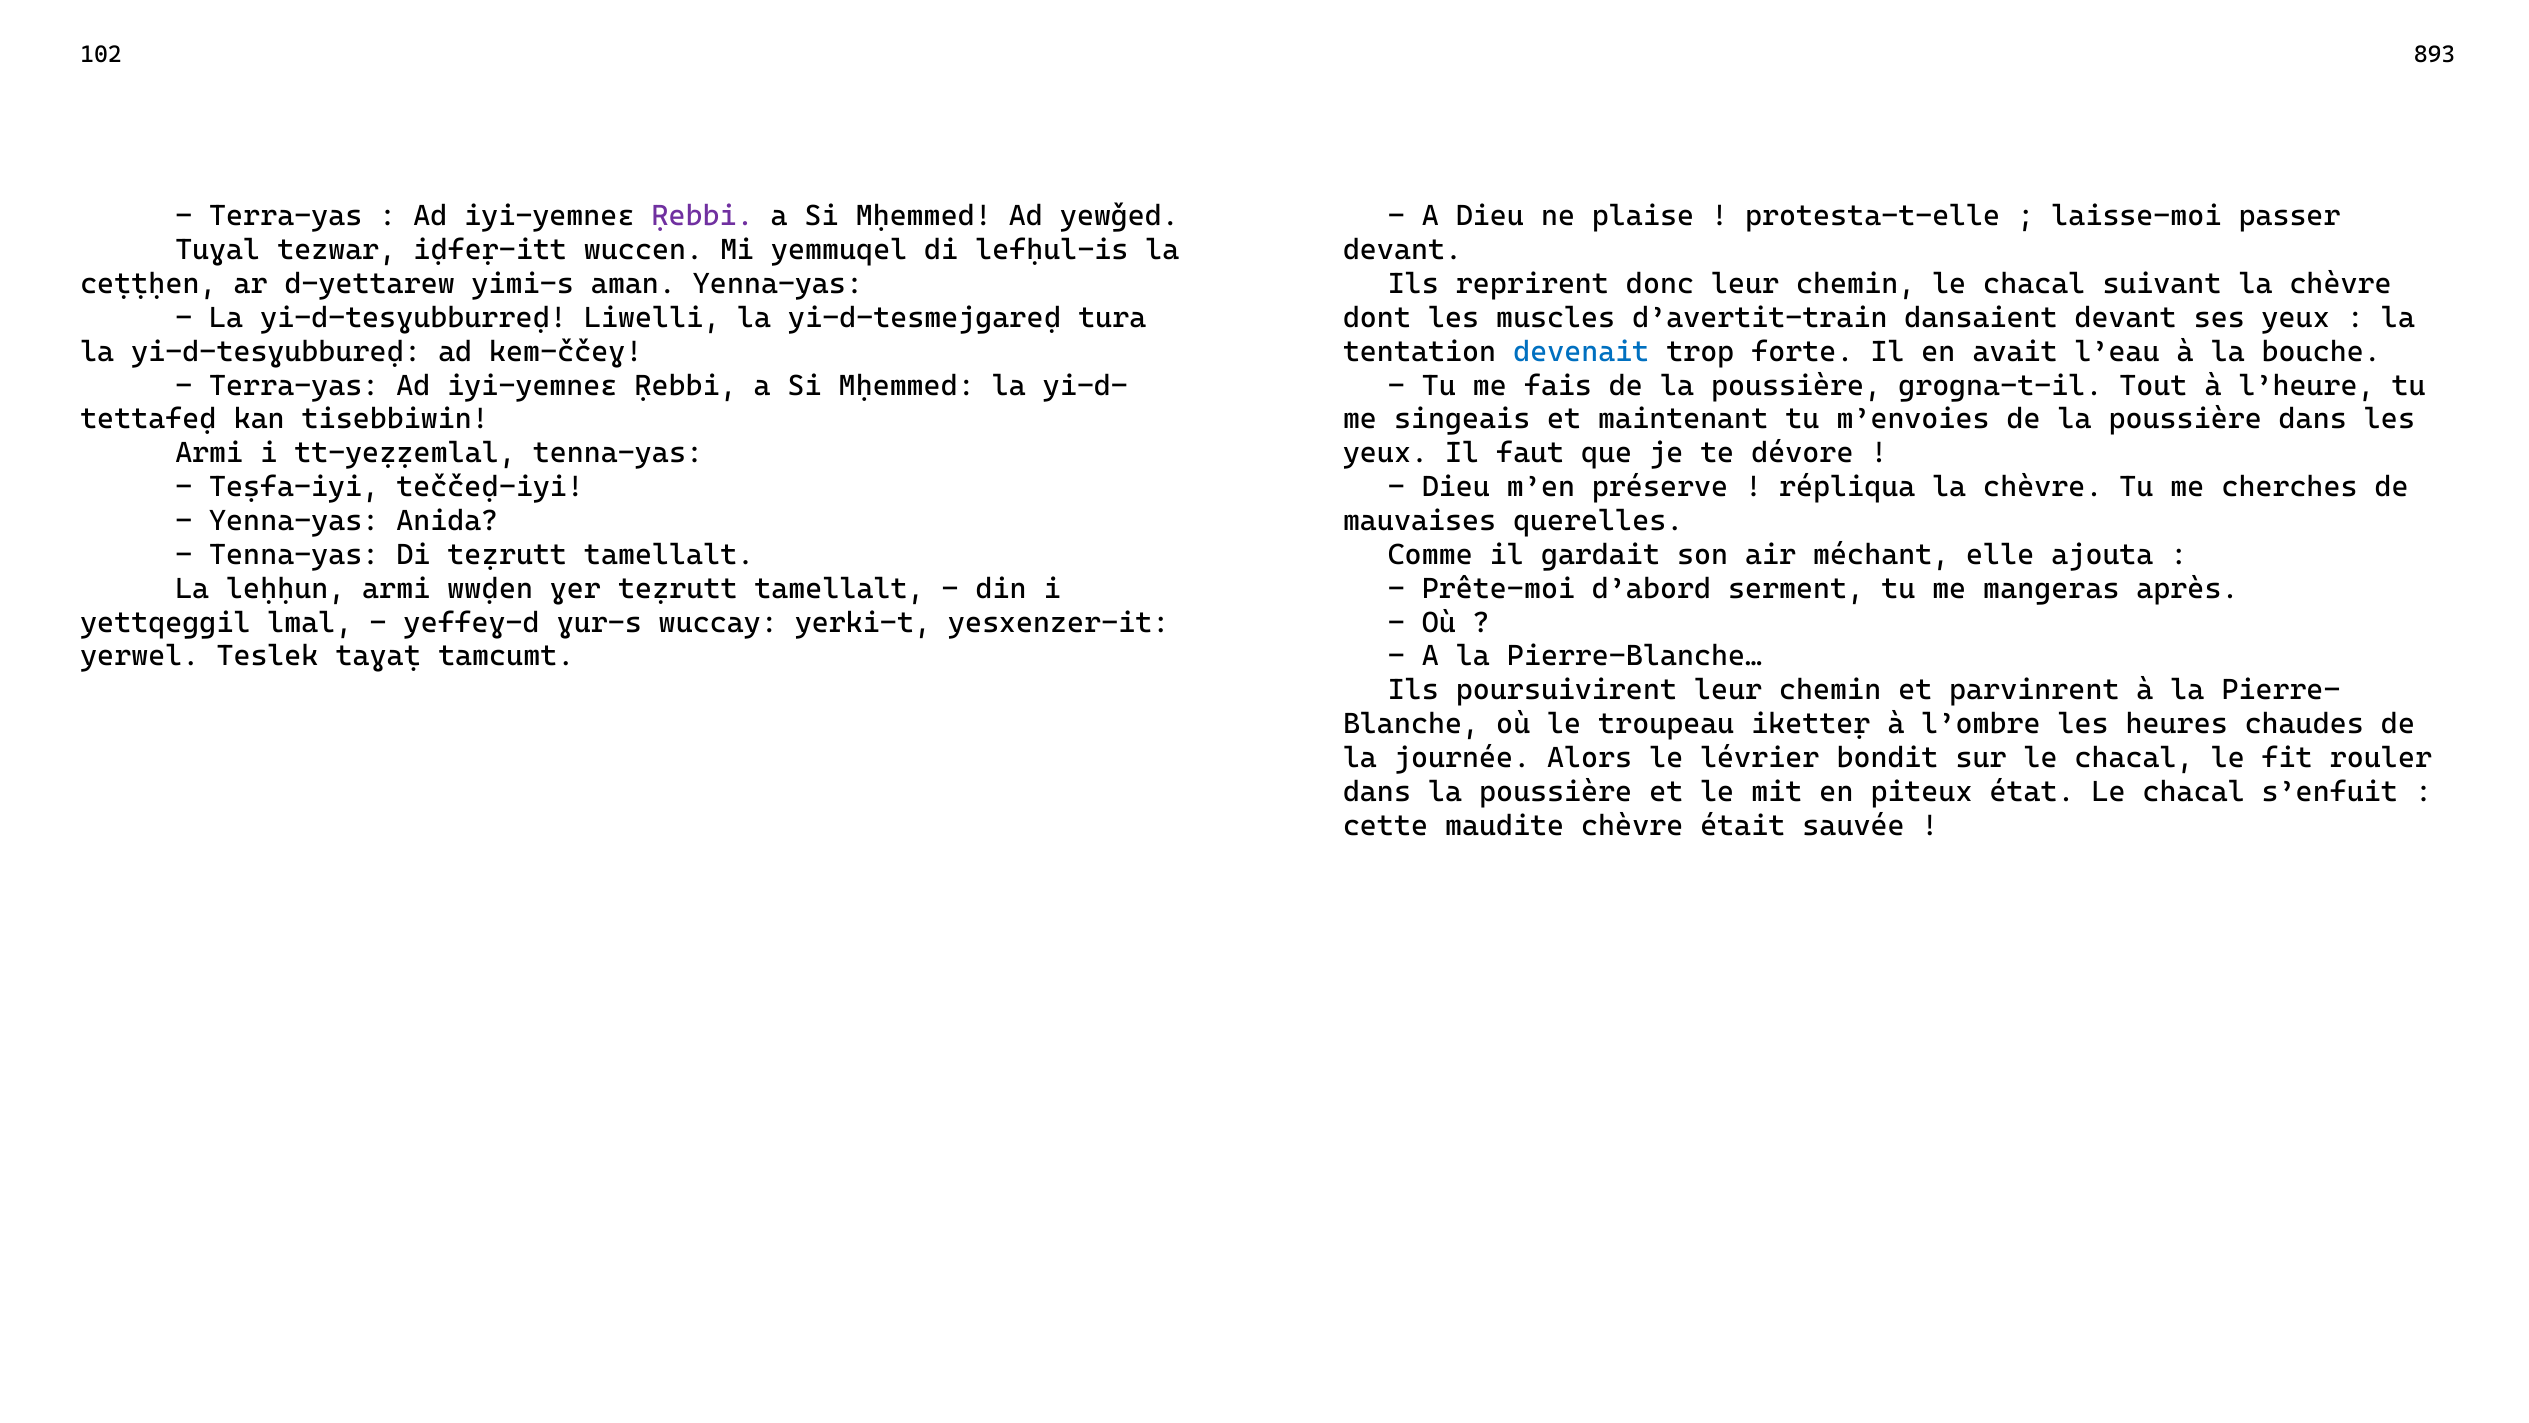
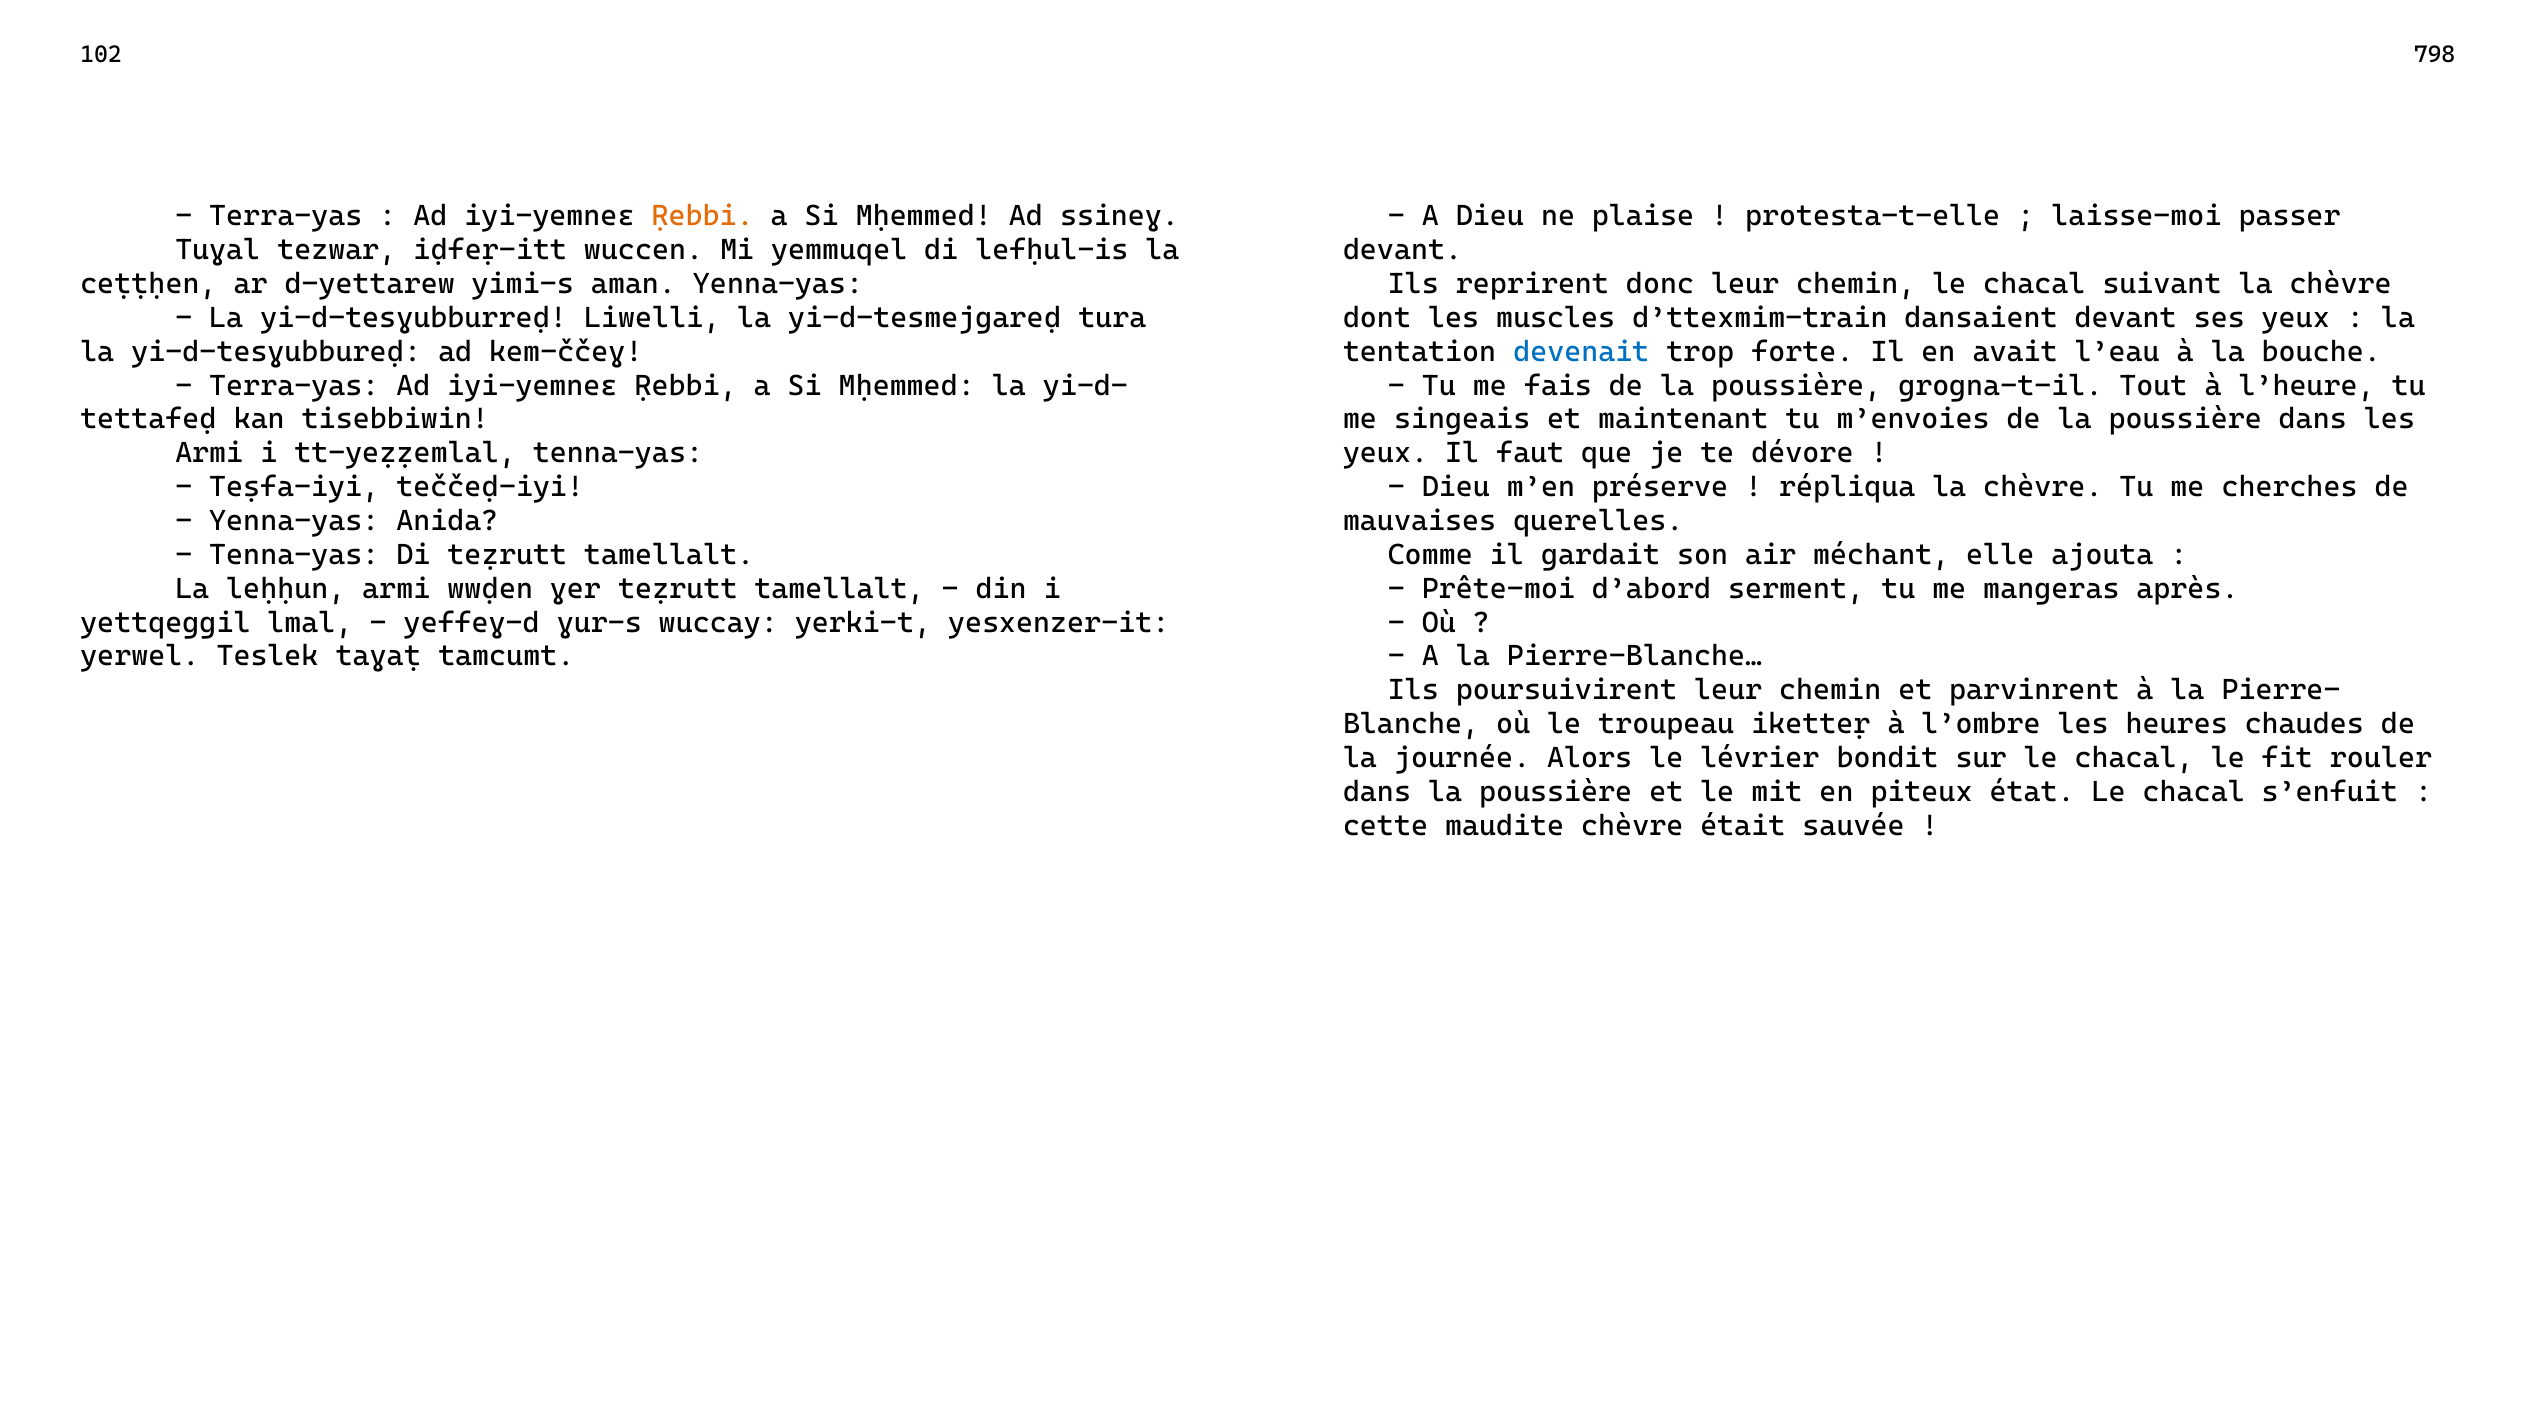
893: 893 -> 798 (2435, 55)
Ṛebbi colour: purple -> orange (703, 216)
yewǧed: yewǧed -> ssineɣ (1119, 216)
d’avertit-train: d’avertit-train -> d’ttexmim-train (1760, 318)
